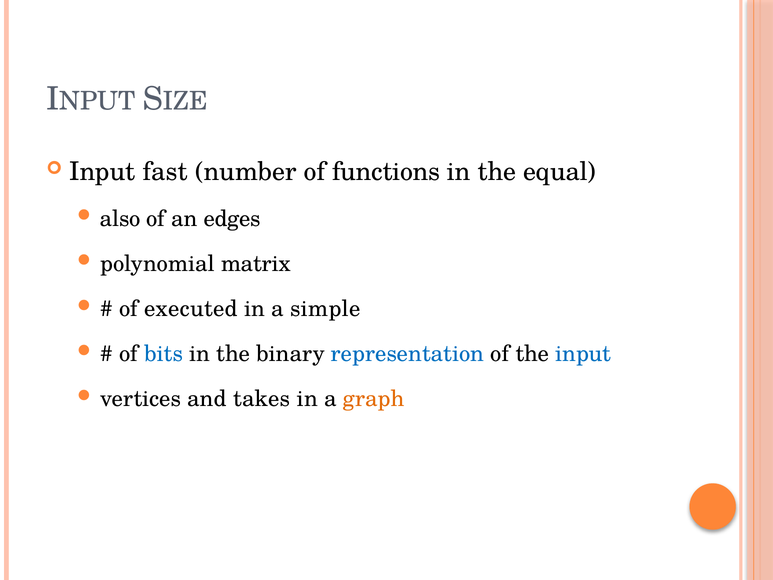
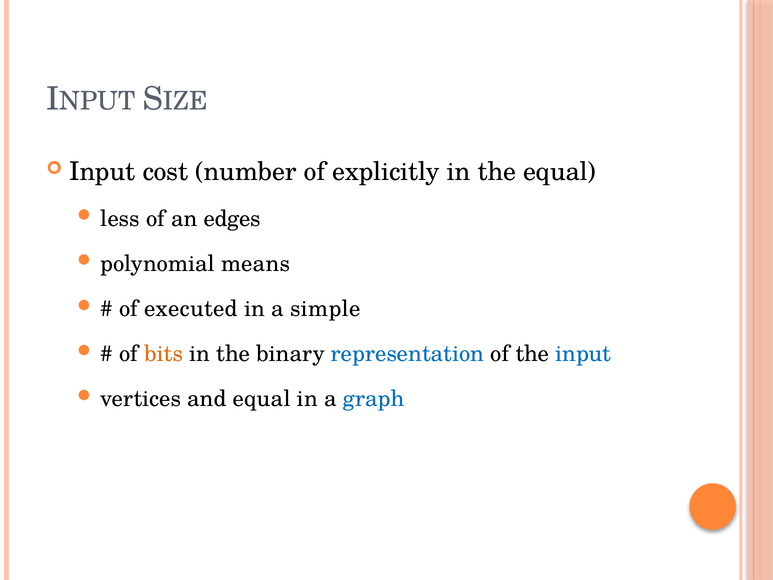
fast: fast -> cost (165, 172)
functions: functions -> explicitly (386, 172)
also: also -> less (120, 219)
matrix: matrix -> means (256, 264)
bits colour: blue -> orange (164, 354)
and takes: takes -> equal (262, 399)
graph colour: orange -> blue (374, 399)
